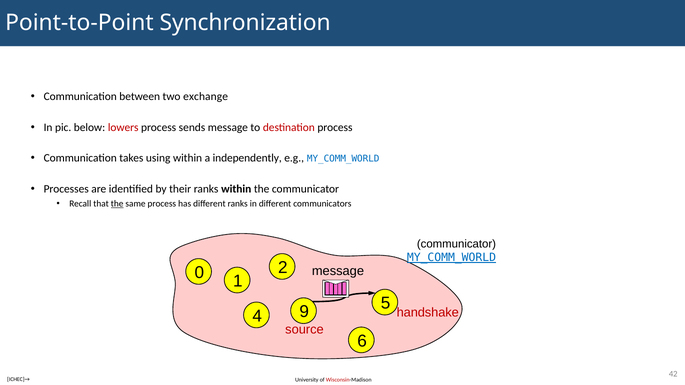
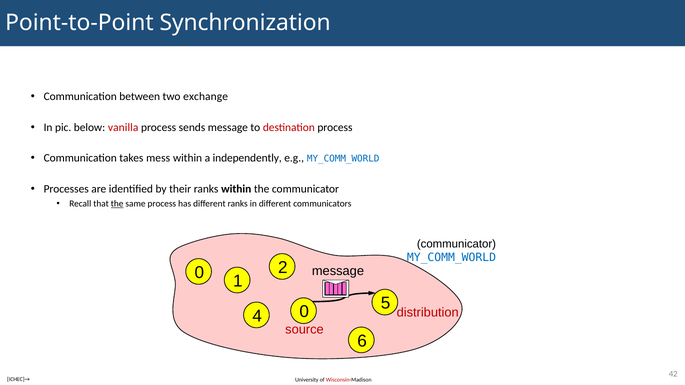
lowers: lowers -> vanilla (123, 128)
using: using -> mess (158, 158)
MY_COMM_WORLD underline: present -> none (451, 258)
handshake: handshake -> distribution (428, 313)
4 9: 9 -> 0 (304, 312)
